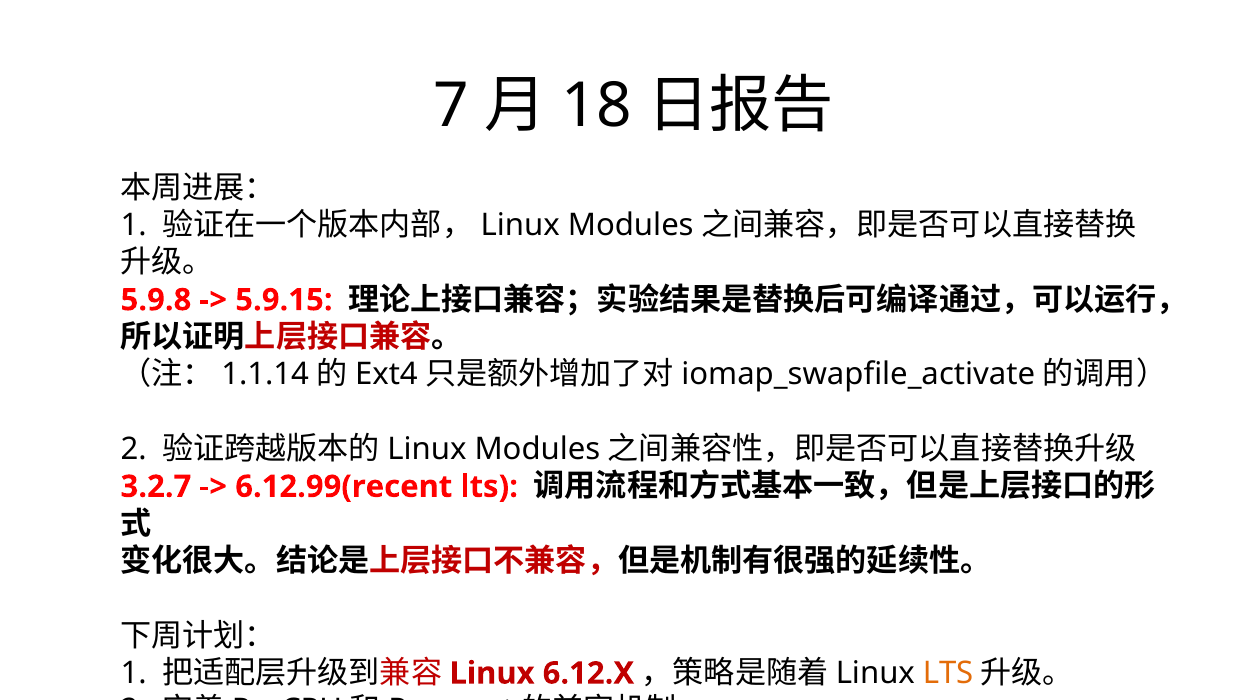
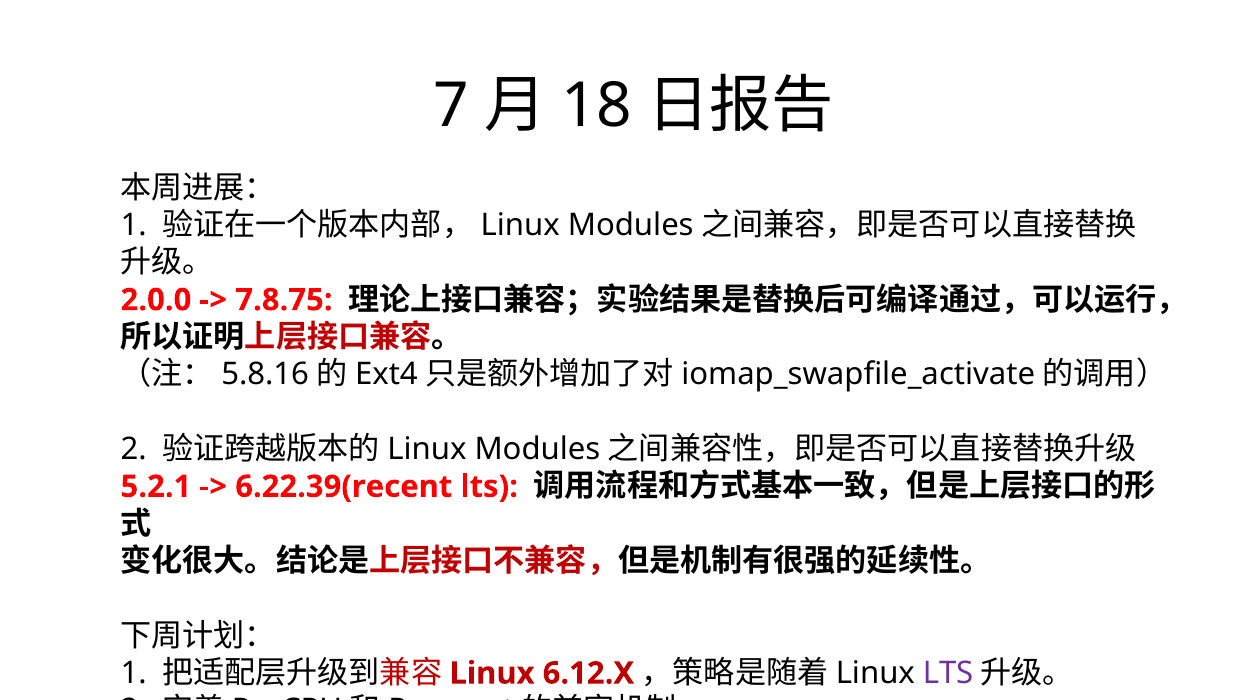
5.9.8: 5.9.8 -> 2.0.0 (156, 300)
5.9.15: 5.9.15 -> 7.8.75 (284, 300)
1.1.14: 1.1.14 -> 5.8.16 (265, 374)
3.2.7: 3.2.7 -> 5.2.1 (156, 486)
6.12.99(recent: 6.12.99(recent -> 6.22.39(recent (344, 486)
LTS colour: orange -> purple (948, 673)
